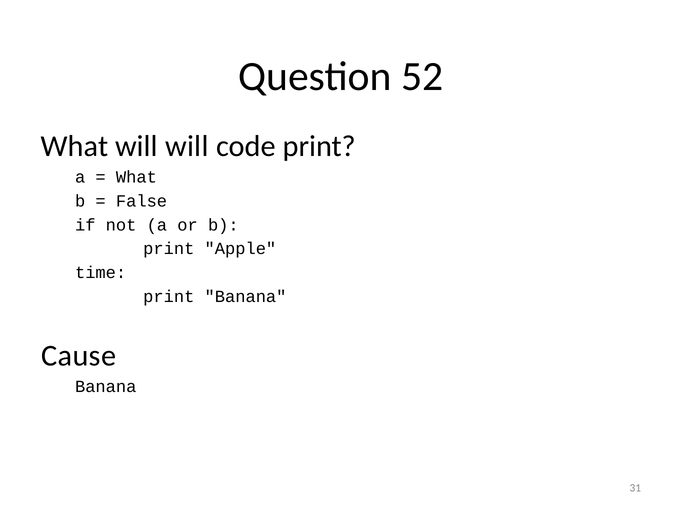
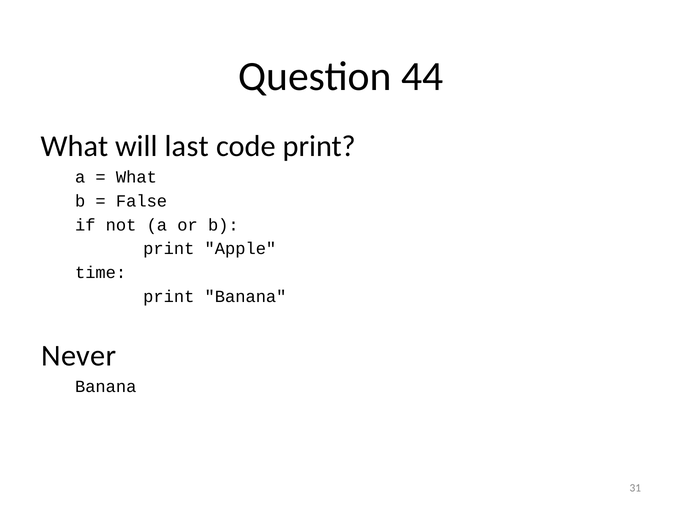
52: 52 -> 44 (422, 77)
will will: will -> last (187, 146)
Cause: Cause -> Never (79, 356)
